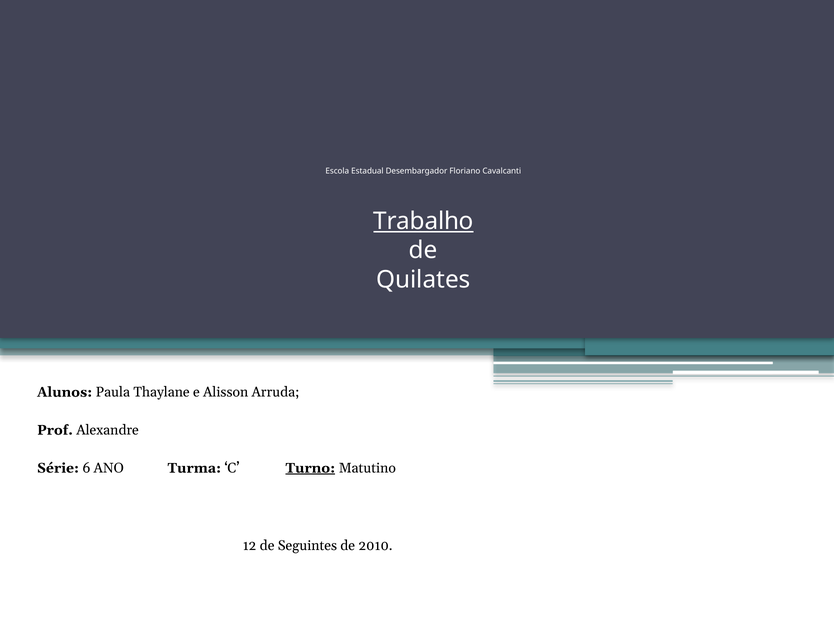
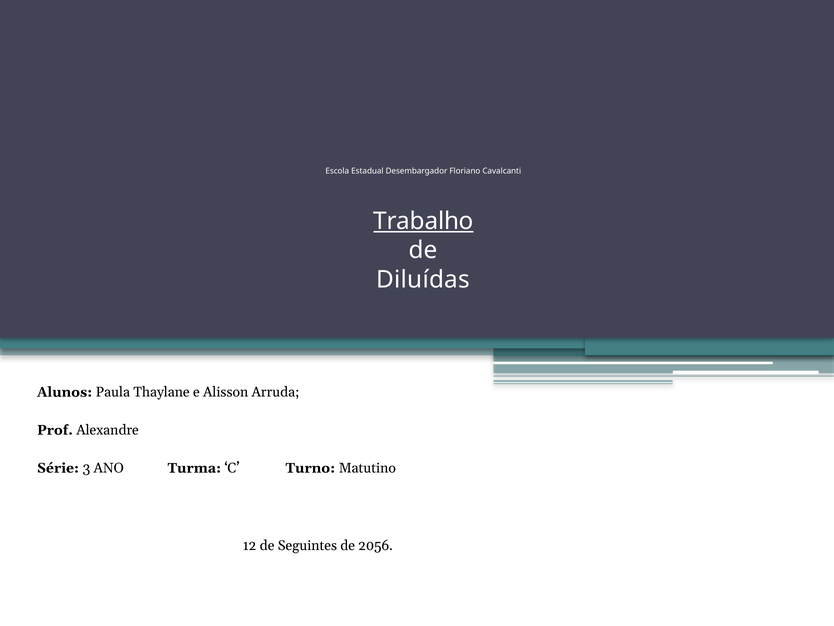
Quilates: Quilates -> Diluídas (423, 279)
6: 6 -> 3 (86, 468)
Turno underline: present -> none (310, 468)
2010: 2010 -> 2056 (376, 545)
